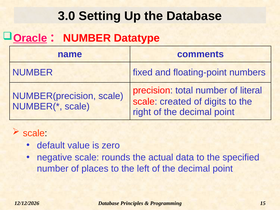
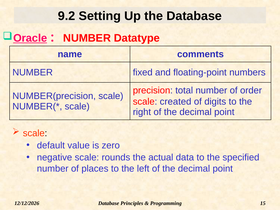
3.0: 3.0 -> 9.2 (67, 16)
literal: literal -> order (251, 90)
